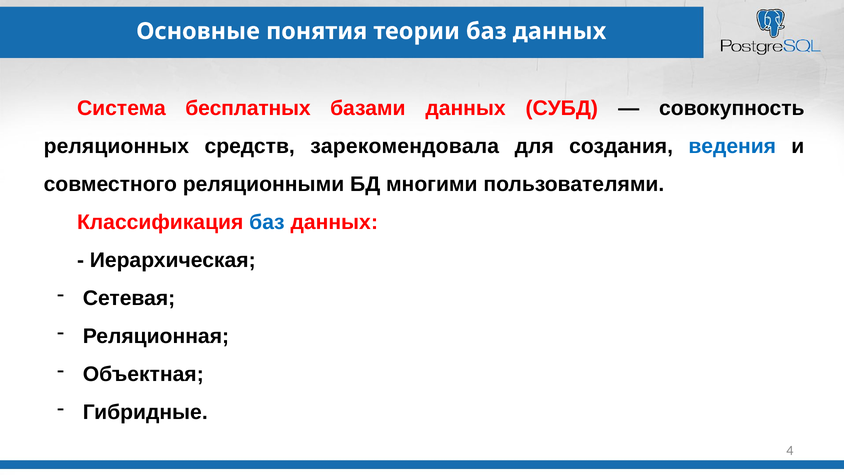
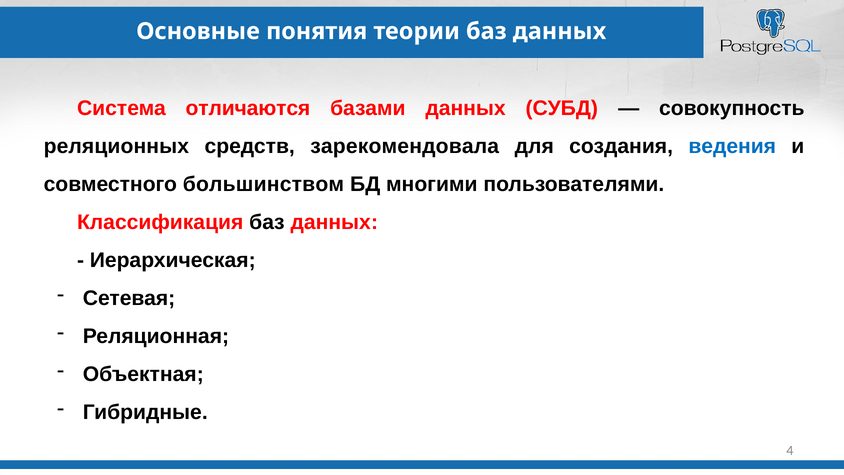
бесплатных: бесплатных -> отличаются (248, 108)
реляционными: реляционными -> большинством (263, 184)
баз colour: blue -> black (267, 222)
